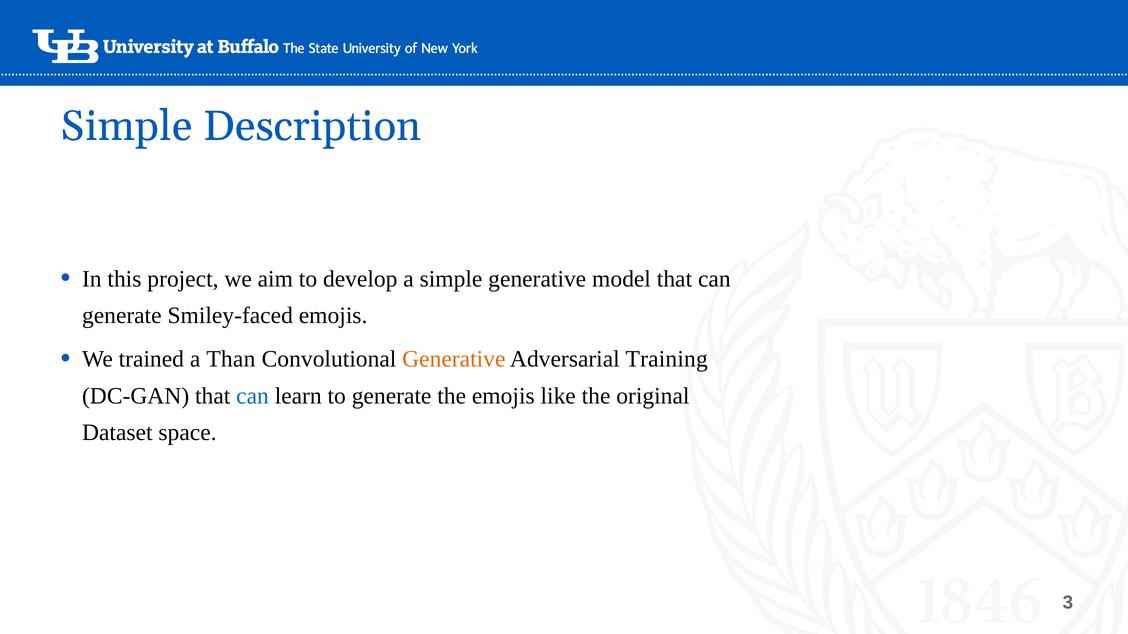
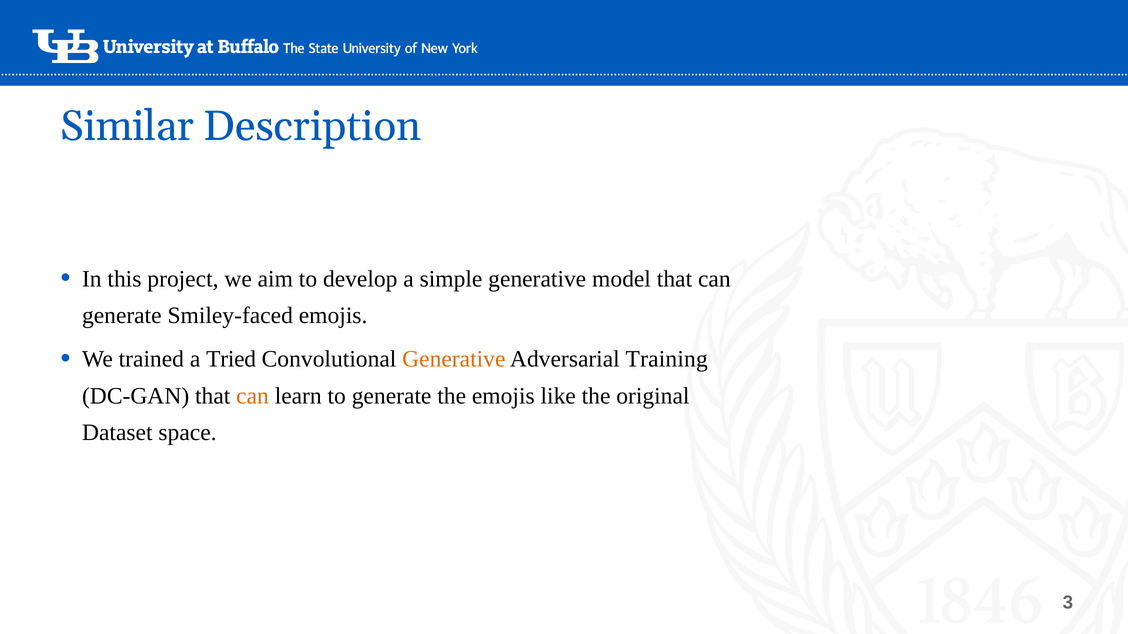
Simple: Simple -> Similar (127, 127)
Than: Than -> Tried (231, 359)
can colour: blue -> orange (253, 396)
